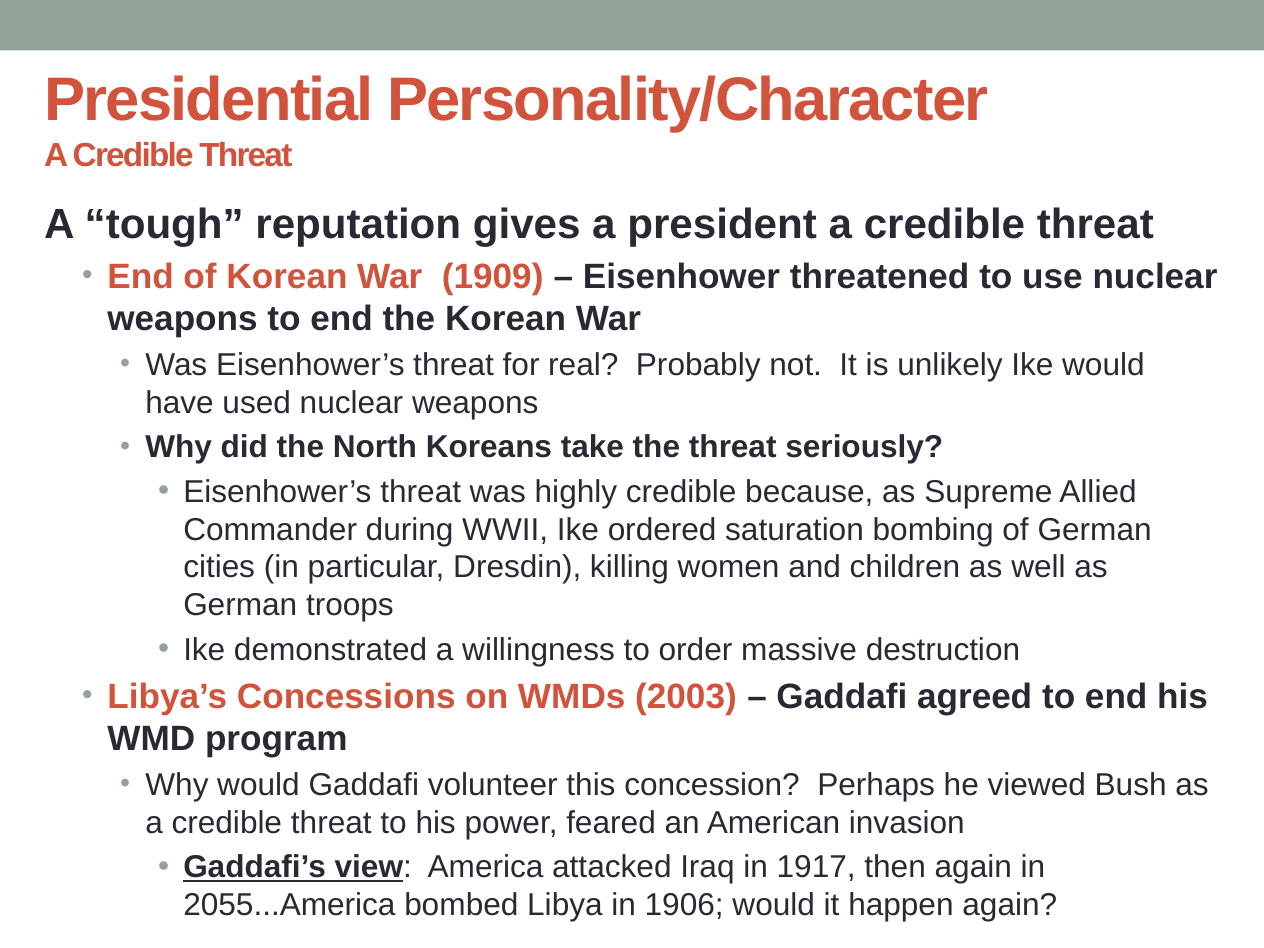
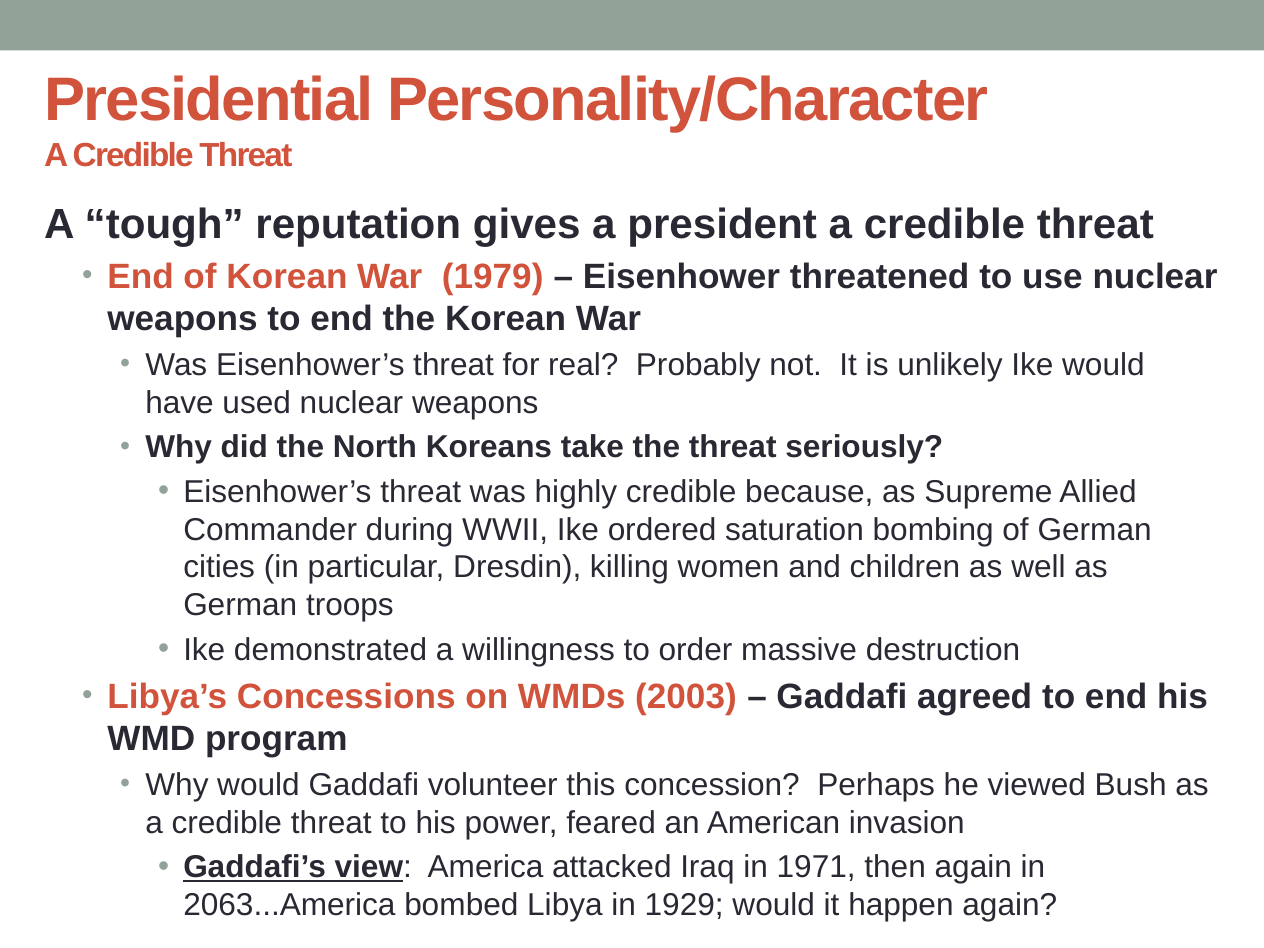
1909: 1909 -> 1979 (493, 277)
1917: 1917 -> 1971 (816, 867)
2055...America: 2055...America -> 2063...America (289, 905)
1906: 1906 -> 1929 (684, 905)
